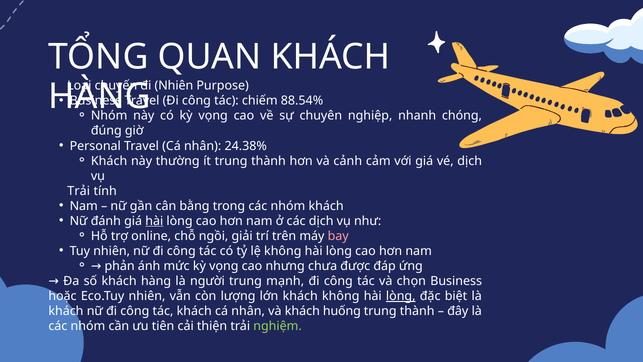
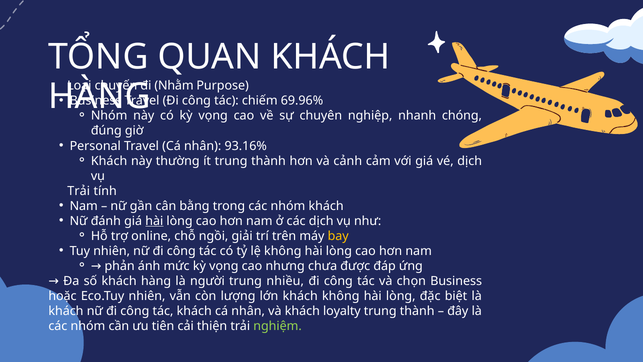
Nhiên: Nhiên -> Nhằm (174, 86)
88.54%: 88.54% -> 69.96% (302, 101)
24.38%: 24.38% -> 93.16% (246, 146)
bay colour: pink -> yellow (338, 236)
mạnh: mạnh -> nhiều (285, 281)
lòng underline: present -> none (401, 296)
huống: huống -> loyalty (342, 311)
